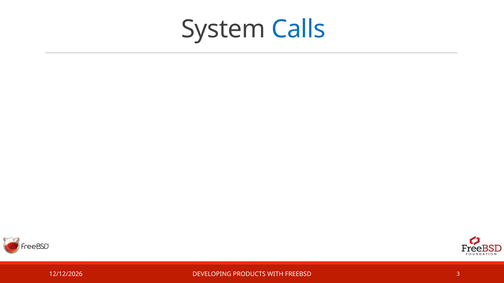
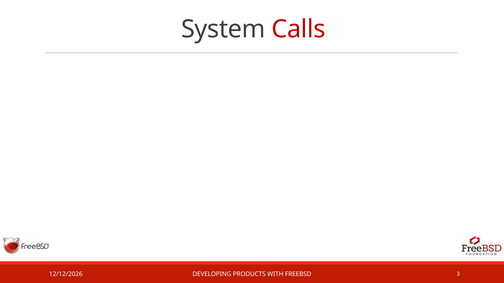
Calls colour: blue -> red (298, 29)
